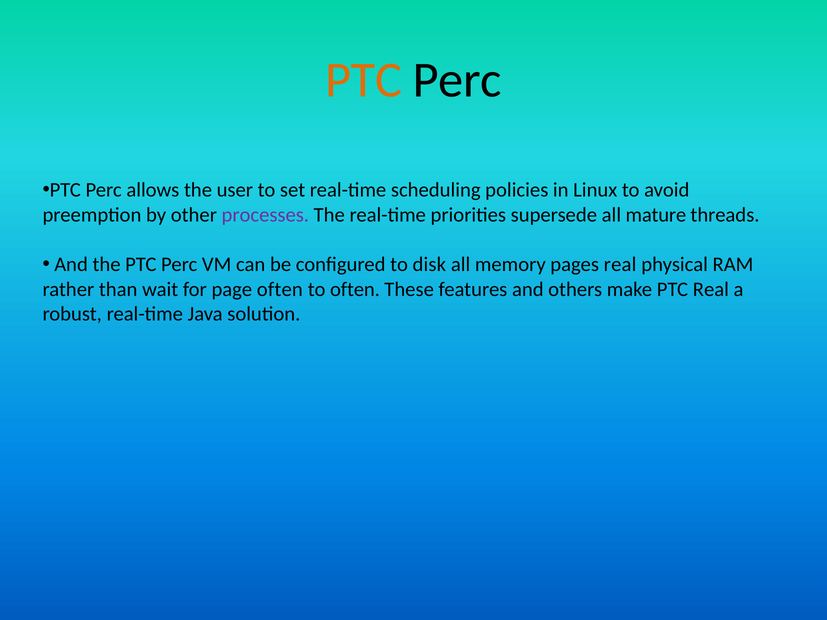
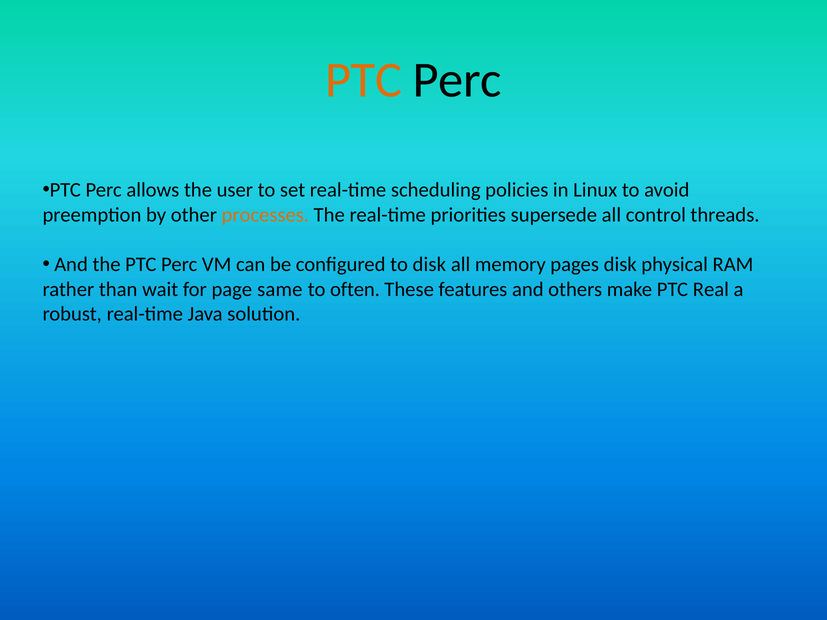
processes colour: purple -> orange (265, 215)
mature: mature -> control (656, 215)
pages real: real -> disk (620, 265)
page often: often -> same (280, 289)
